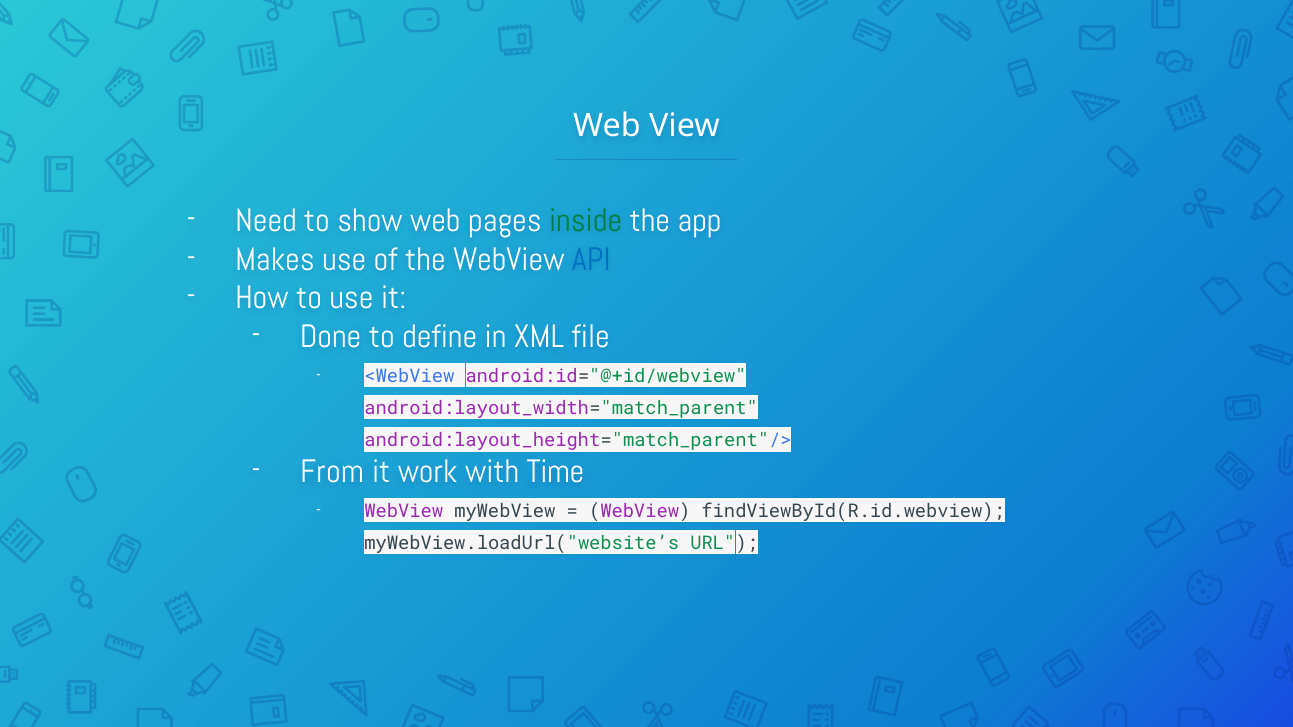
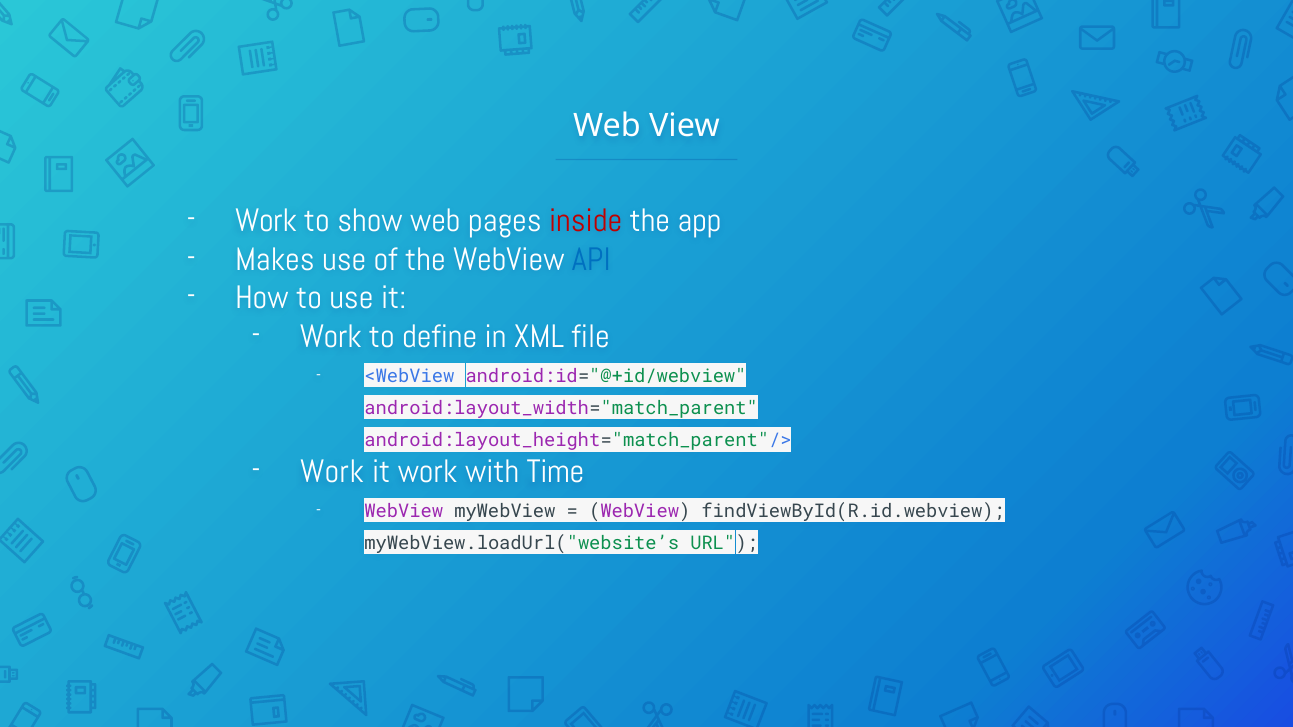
Need: Need -> Work (266, 221)
inside colour: green -> red (586, 221)
Done: Done -> Work (331, 337)
From: From -> Work (332, 472)
